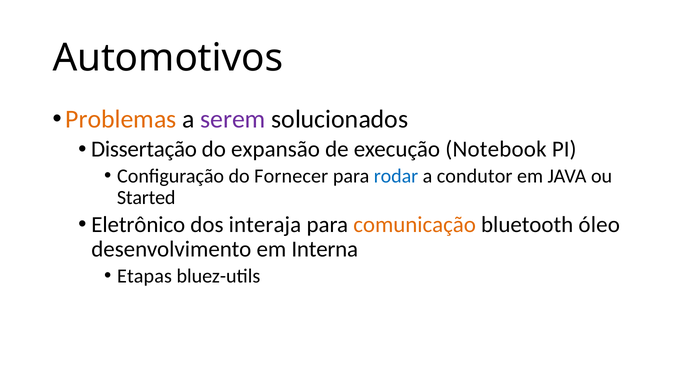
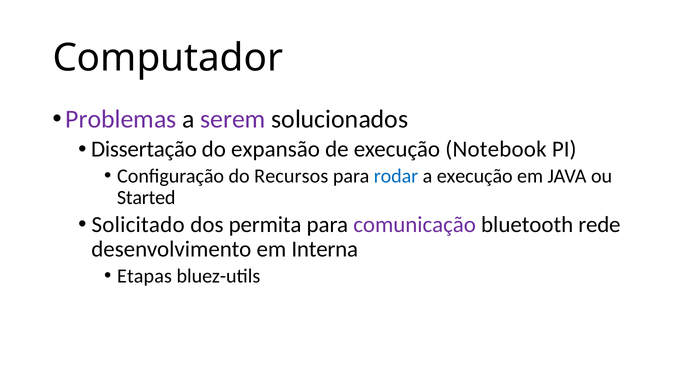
Automotivos: Automotivos -> Computador (168, 58)
Problemas colour: orange -> purple (121, 120)
Fornecer: Fornecer -> Recursos (291, 176)
a condutor: condutor -> execução (475, 176)
Eletrônico: Eletrônico -> Solicitado (138, 225)
interaja: interaja -> permita (265, 225)
comunicação colour: orange -> purple (415, 225)
óleo: óleo -> rede (599, 225)
